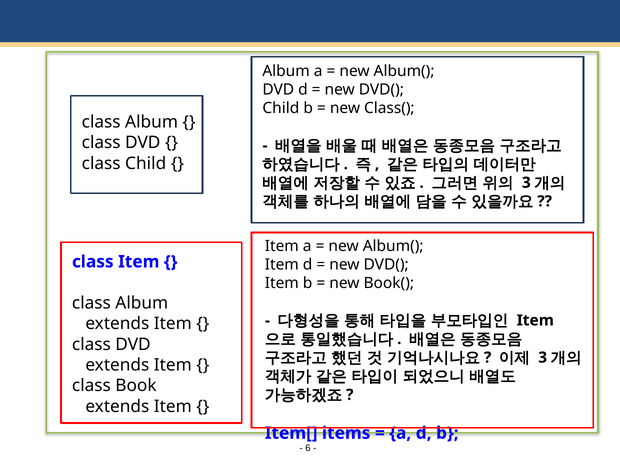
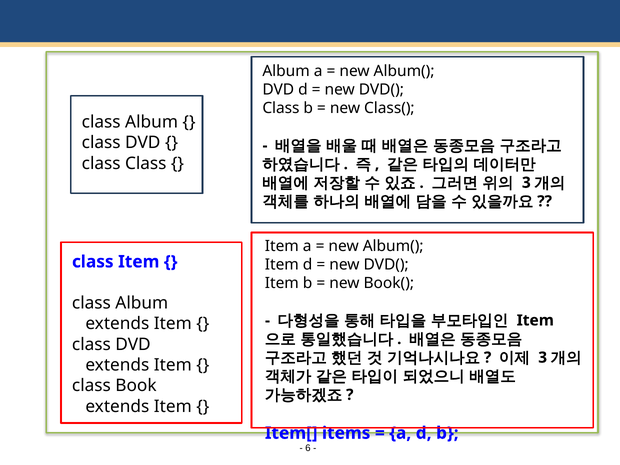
Child: Child -> Class (281, 108)
class Child: Child -> Class (146, 163)
